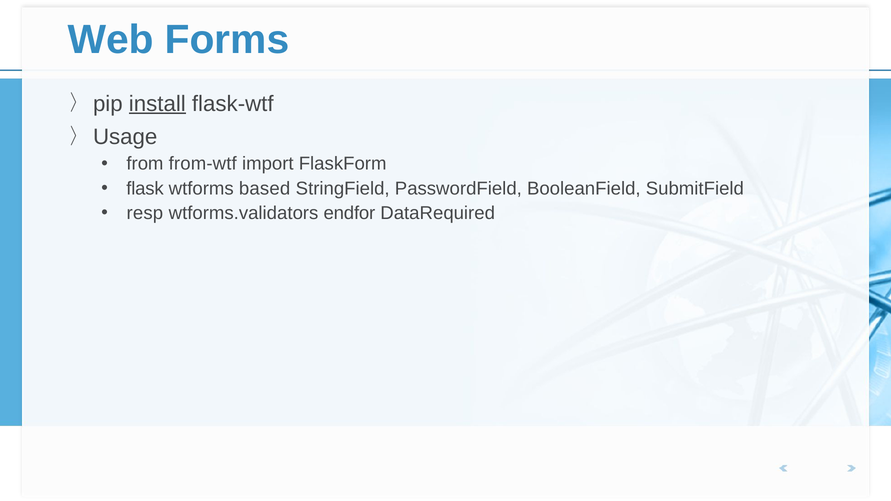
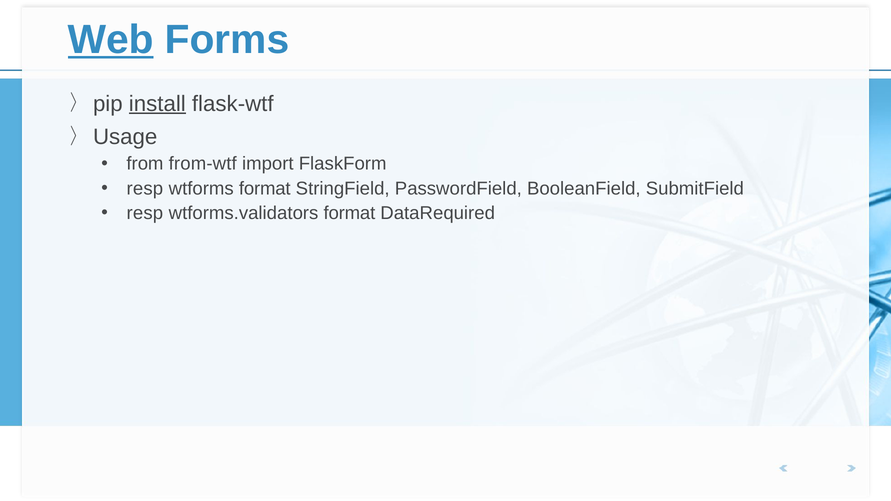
Web underline: none -> present (111, 40)
flask: flask -> resp (145, 189)
wtforms based: based -> format (265, 189)
wtforms.validators endfor: endfor -> format (349, 213)
